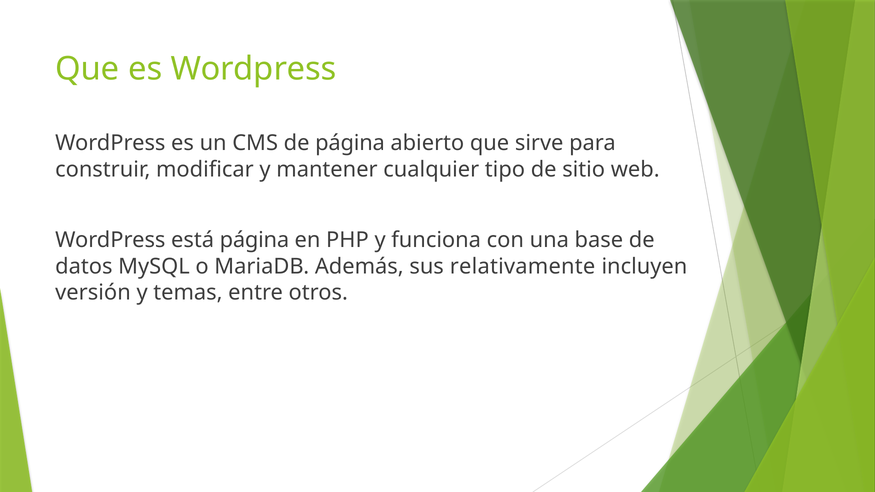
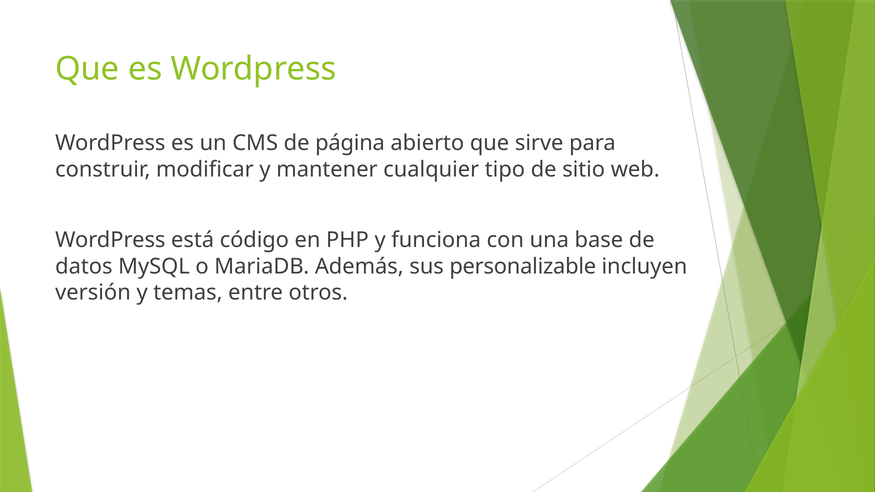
está página: página -> código (254, 240)
relativamente: relativamente -> personalizable (523, 266)
